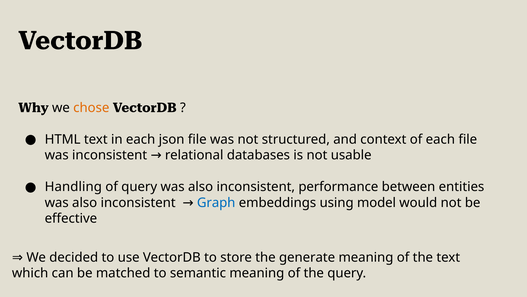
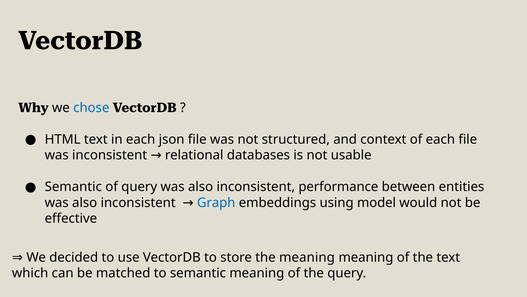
chose colour: orange -> blue (91, 108)
Handling: Handling -> Semantic (73, 187)
the generate: generate -> meaning (307, 257)
